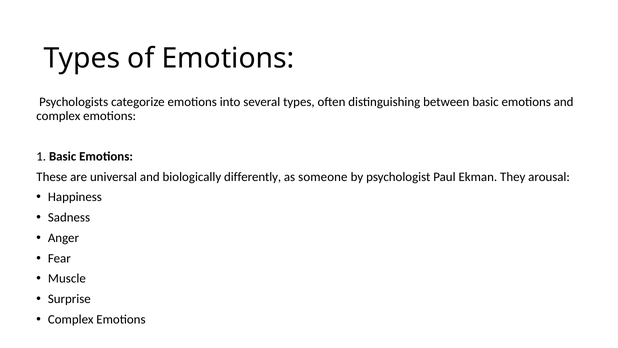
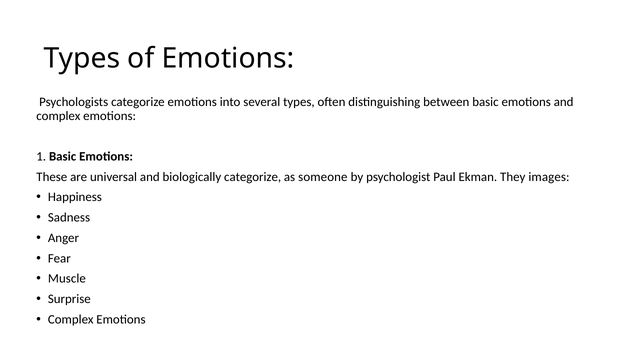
biologically differently: differently -> categorize (253, 177)
arousal: arousal -> images (549, 177)
